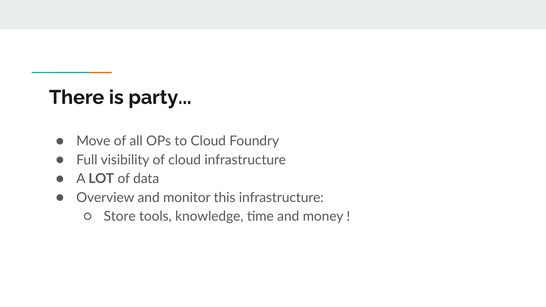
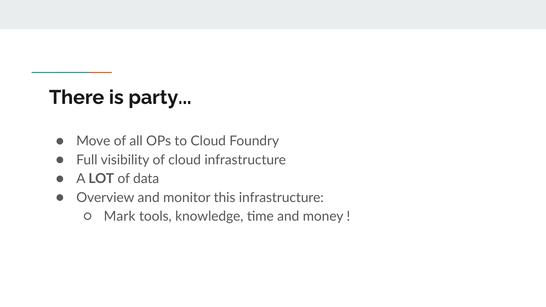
Store: Store -> Mark (120, 217)
